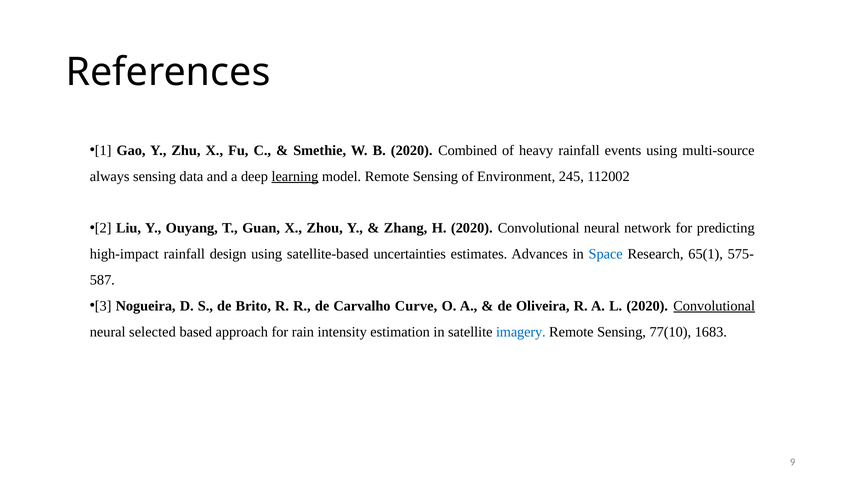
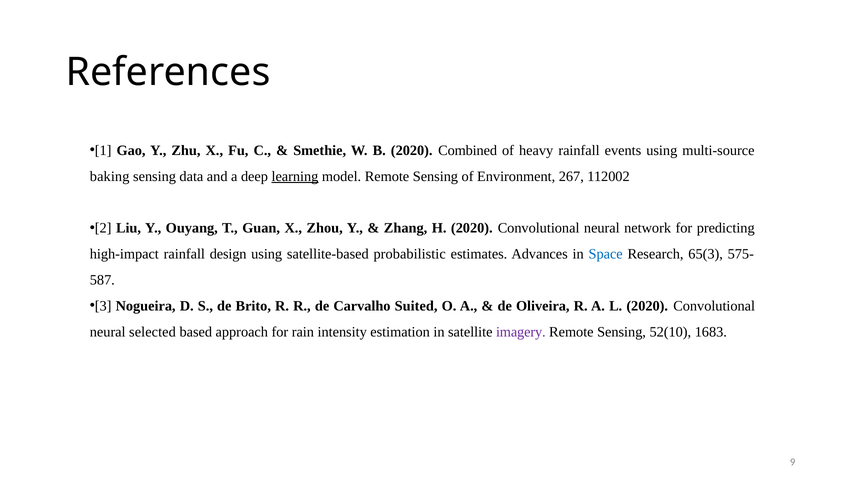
always: always -> baking (110, 176)
245: 245 -> 267 (571, 176)
uncertainties: uncertainties -> probabilistic (410, 254)
65(1: 65(1 -> 65(3 (706, 254)
Curve: Curve -> Suited (416, 306)
Convolutional underline: present -> none (714, 306)
imagery colour: blue -> purple (521, 332)
77(10: 77(10 -> 52(10 (670, 332)
